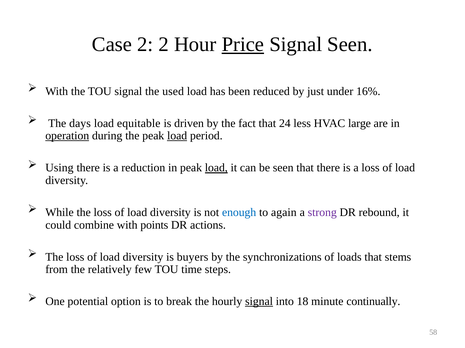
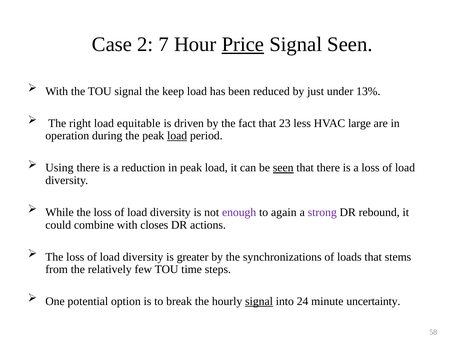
2 2: 2 -> 7 (164, 44)
used: used -> keep (173, 91)
16%: 16% -> 13% (368, 91)
days: days -> right (80, 124)
24: 24 -> 23 (285, 124)
operation underline: present -> none (67, 136)
load underline: present -> none (216, 168)
seen underline: none -> present (283, 168)
enough colour: blue -> purple (239, 213)
points: points -> closes (154, 225)
buyers: buyers -> greater (193, 257)
18: 18 -> 24 (303, 302)
continually: continually -> uncertainty (373, 302)
